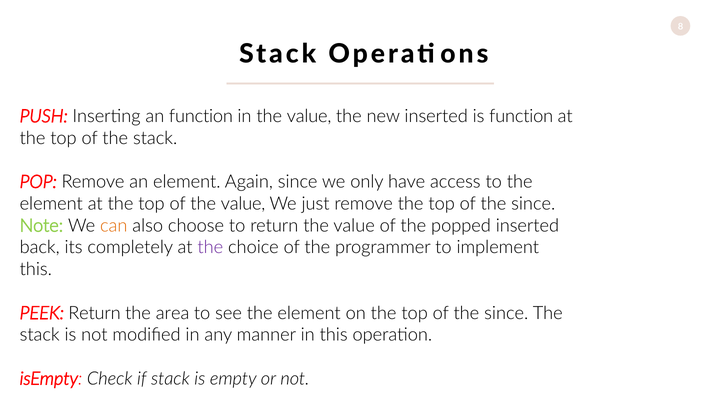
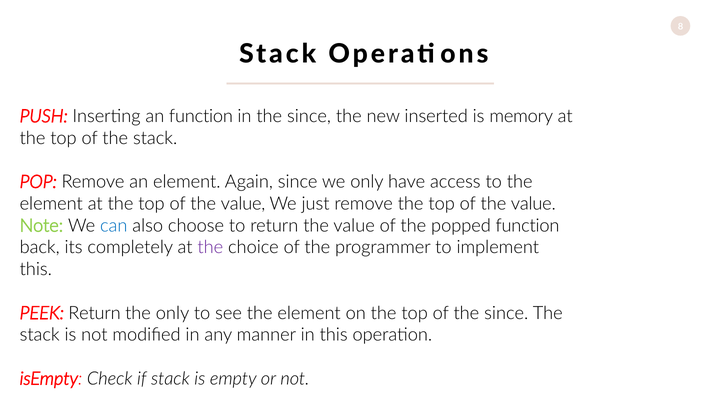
in the value: value -> since (309, 116)
is function: function -> memory (521, 116)
since: since -> value (533, 204)
can colour: orange -> blue (114, 225)
popped inserted: inserted -> function (527, 225)
the area: area -> only (173, 313)
